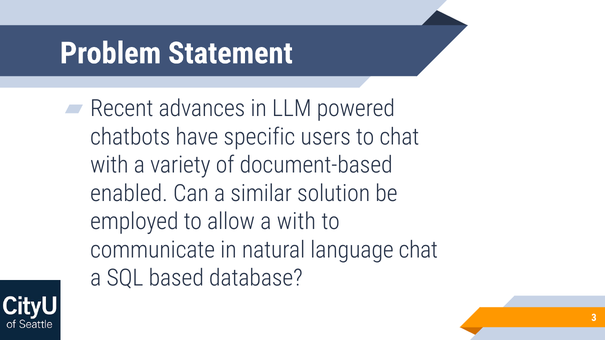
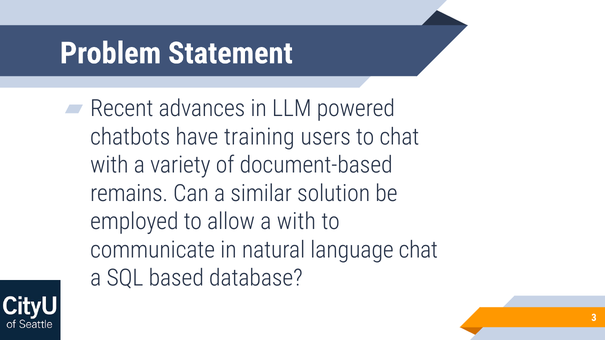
specific: specific -> training (259, 137)
enabled: enabled -> remains (129, 194)
